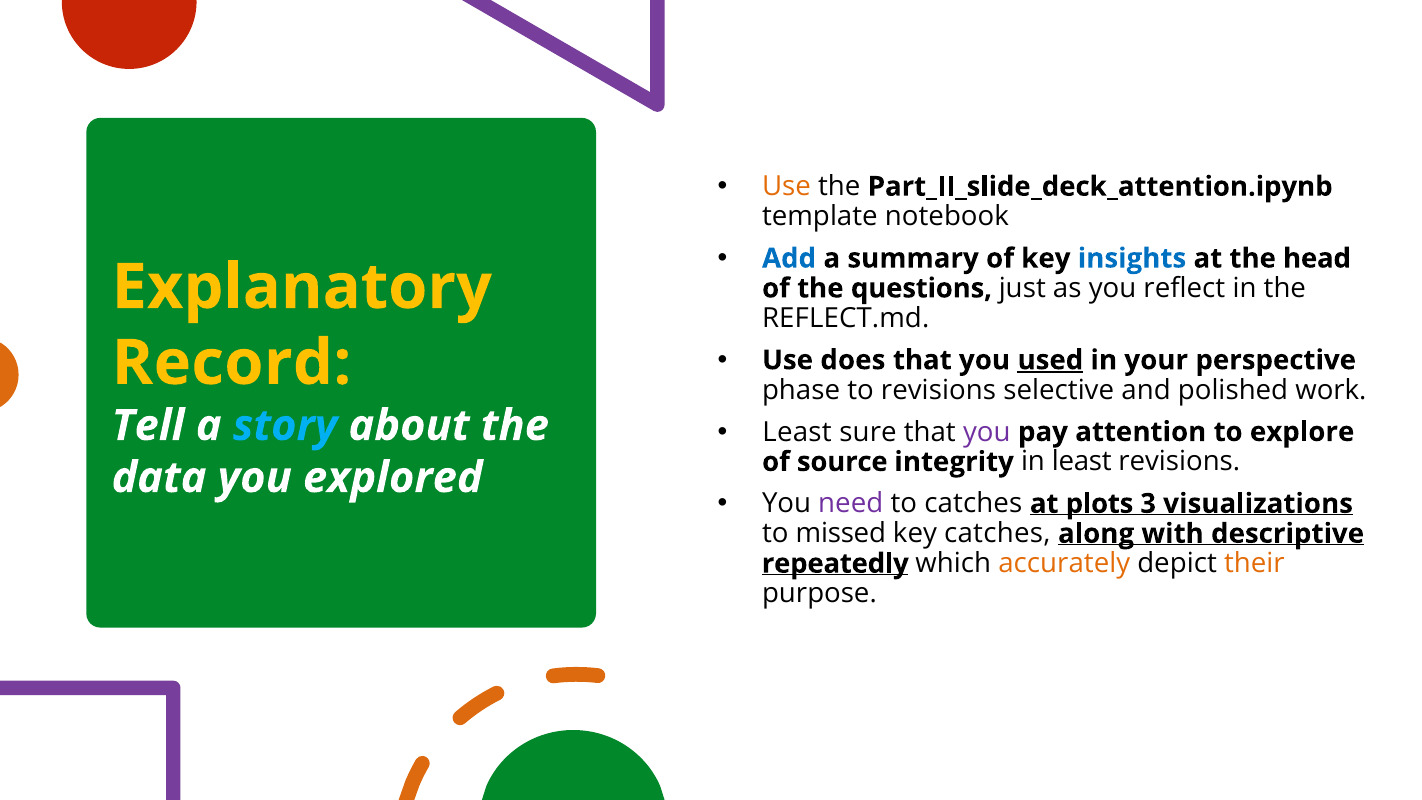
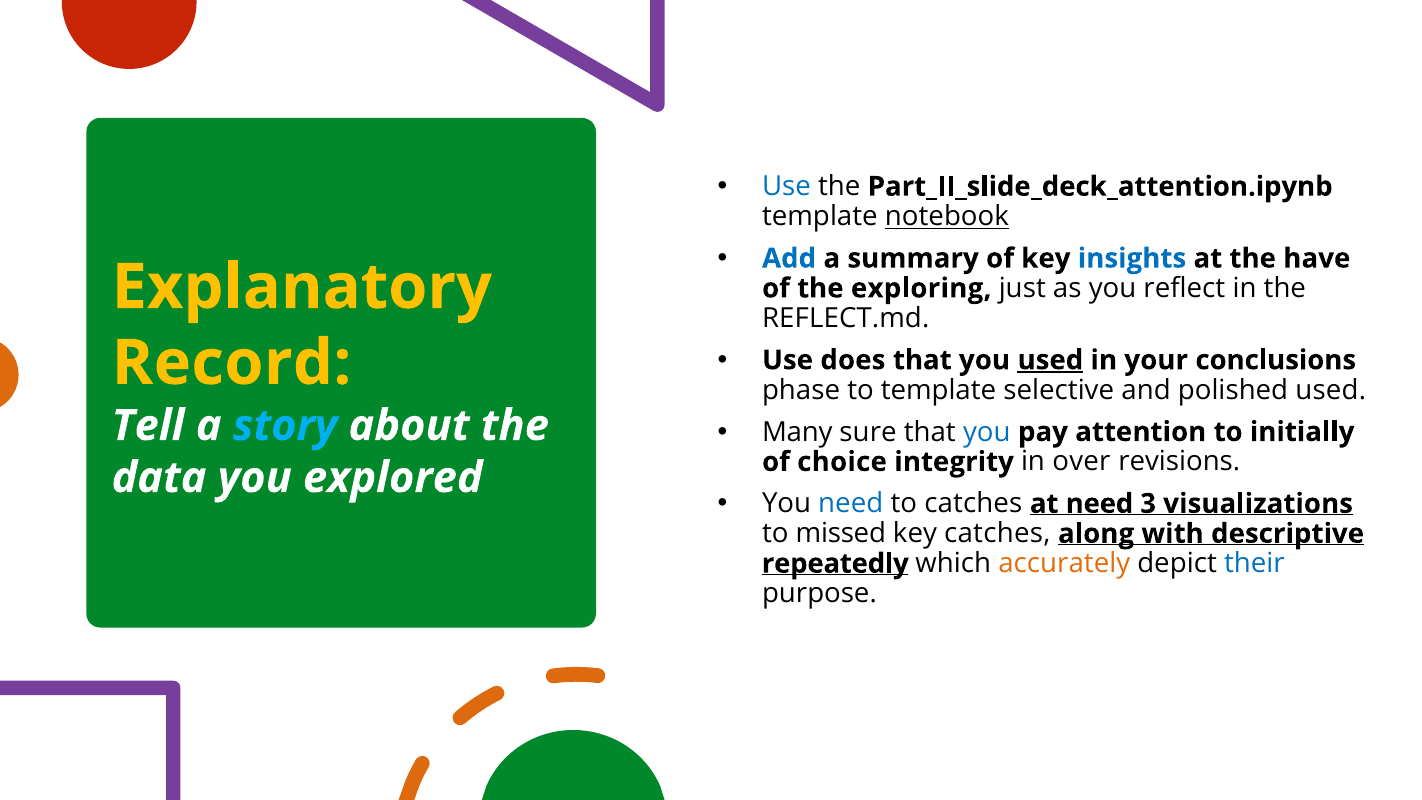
Use colour: orange -> blue (787, 187)
notebook underline: none -> present (947, 217)
head: head -> have (1317, 258)
questions: questions -> exploring (921, 288)
perspective: perspective -> conclusions (1276, 360)
to revisions: revisions -> template (939, 390)
polished work: work -> used (1331, 390)
Least: Least -> Many (797, 432)
you colour: purple -> blue (987, 432)
explore: explore -> initially (1302, 432)
source: source -> choice (842, 462)
in least: least -> over (1082, 462)
need colour: purple -> blue (851, 504)
at plots: plots -> need (1099, 504)
their colour: orange -> blue (1254, 564)
